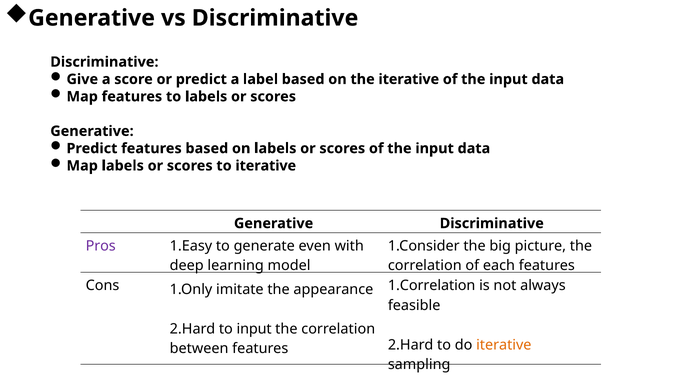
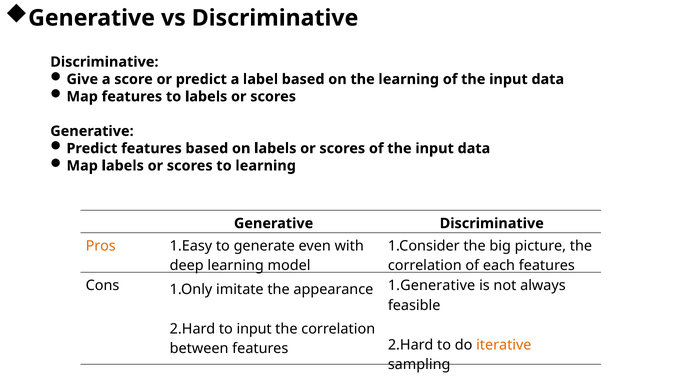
the iterative: iterative -> learning (409, 79)
to iterative: iterative -> learning (266, 166)
Pros colour: purple -> orange (101, 246)
1.Correlation: 1.Correlation -> 1.Generative (432, 286)
